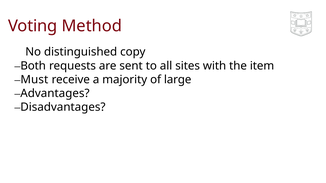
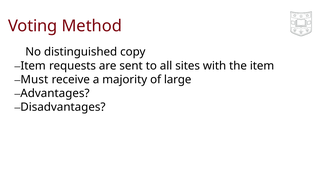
Both: Both -> Item (33, 66)
